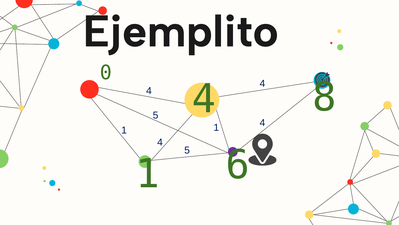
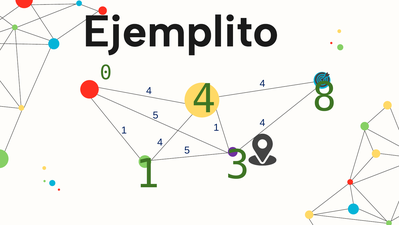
6: 6 -> 3 (238, 165)
